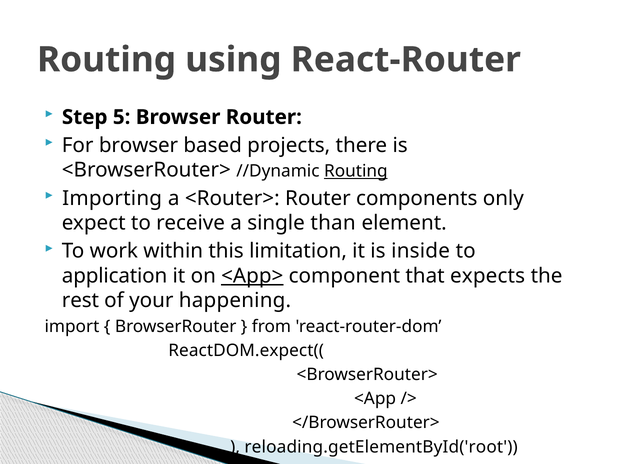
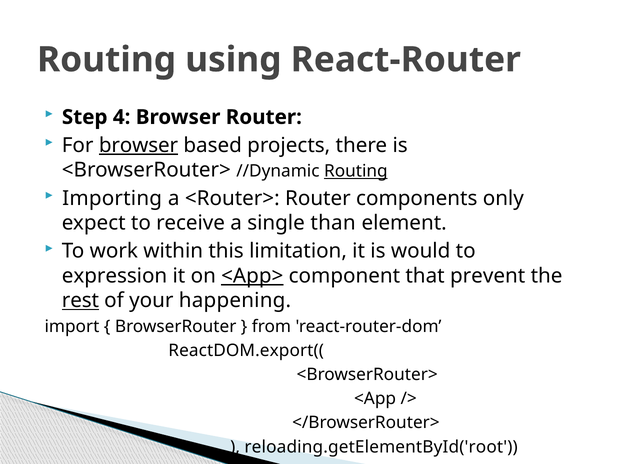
5: 5 -> 4 (122, 117)
browser underline: none -> present (139, 145)
inside: inside -> would (421, 251)
application: application -> expression (115, 276)
expects: expects -> prevent (488, 276)
rest underline: none -> present (80, 301)
ReactDOM.expect((: ReactDOM.expect(( -> ReactDOM.export(( (246, 351)
